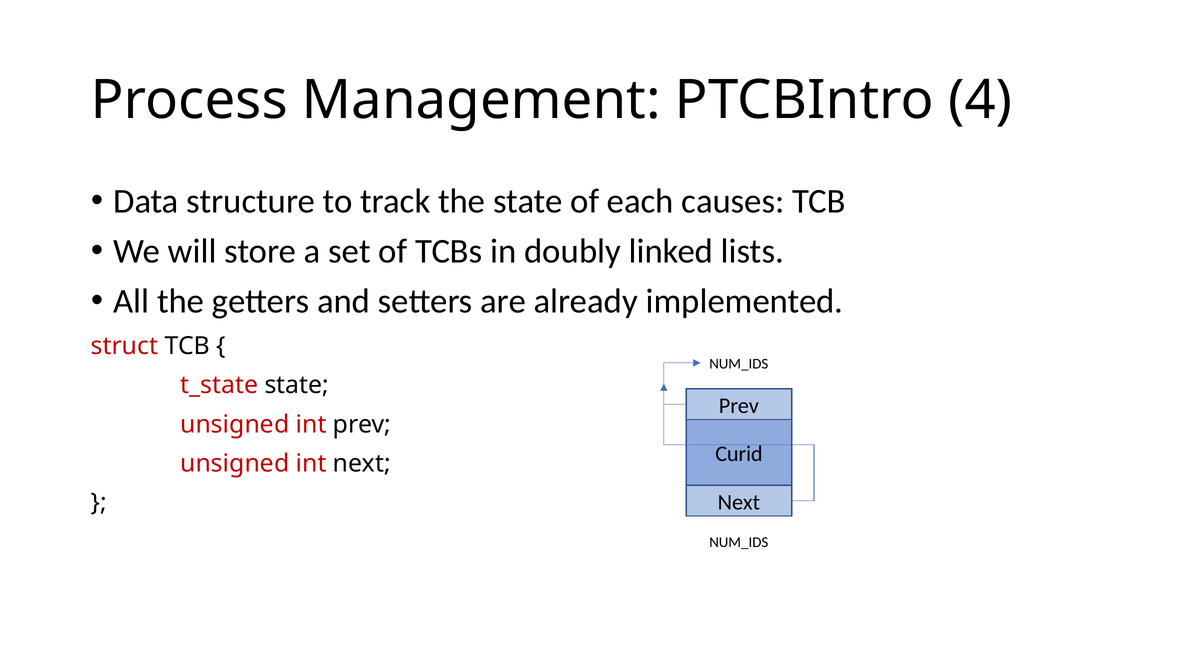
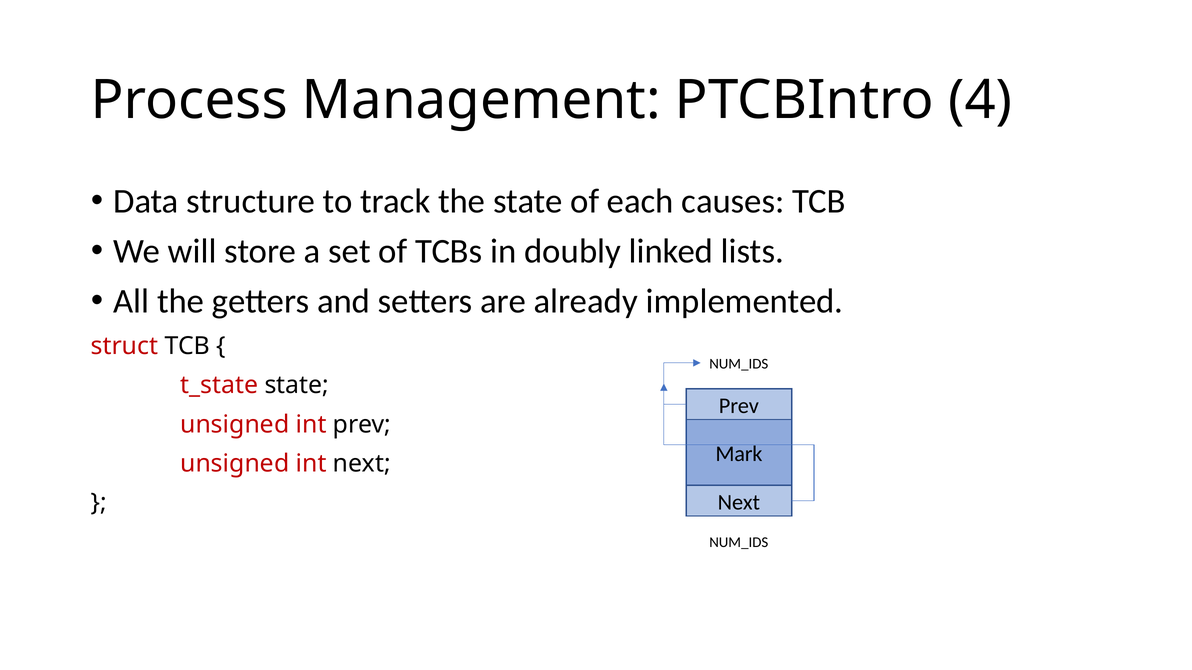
Curid: Curid -> Mark (739, 454)
